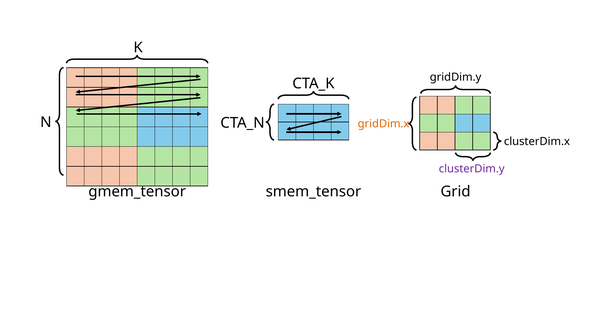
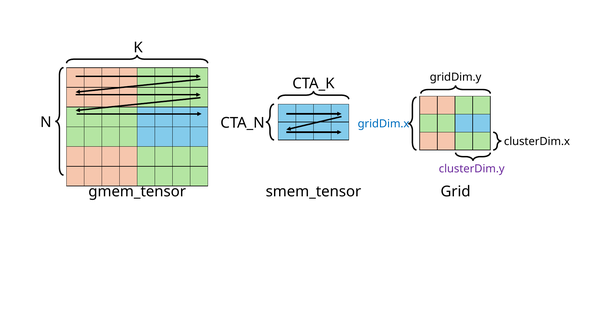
gridDim.x colour: orange -> blue (384, 124)
